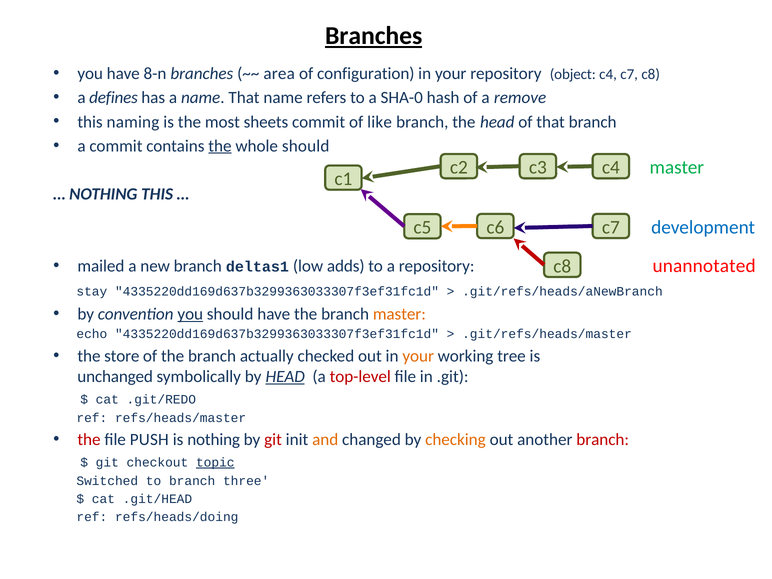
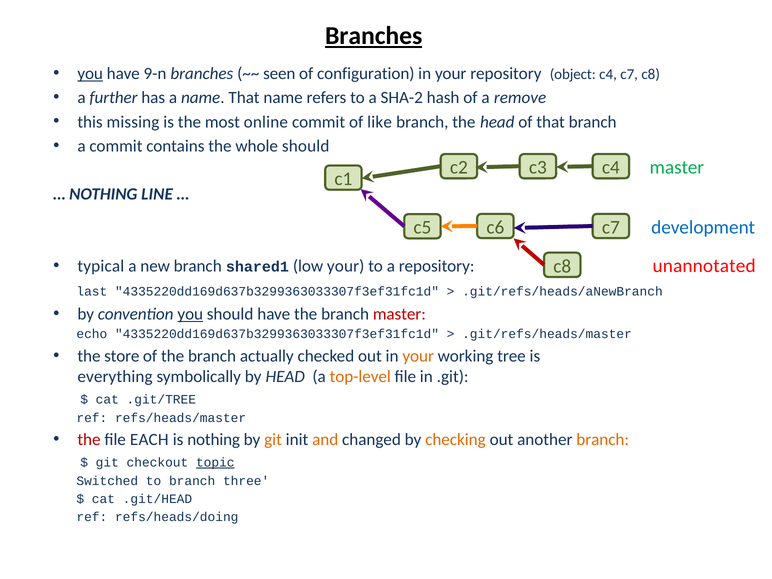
you underline: none -> present (90, 74)
8-n: 8-n -> 9-n (155, 74)
area: area -> seen (279, 74)
defines: defines -> further (113, 98)
SHA-0: SHA-0 -> SHA-2 (402, 98)
naming: naming -> missing (133, 122)
sheets: sheets -> online (266, 122)
the underline: present -> none (220, 146)
NOTHING THIS: THIS -> LINE (157, 194)
mailed: mailed -> typical (101, 266)
deltas1: deltas1 -> shared1 (257, 267)
low adds: adds -> your (346, 266)
stay: stay -> last (92, 291)
master colour: orange -> red (399, 314)
unchanged: unchanged -> everything (115, 377)
HEAD underline: present -> none (285, 377)
top-level colour: red -> orange (360, 377)
.git/REDO: .git/REDO -> .git/TREE (161, 399)
PUSH: PUSH -> EACH (149, 440)
git colour: red -> orange (273, 440)
branch colour: red -> orange (603, 440)
